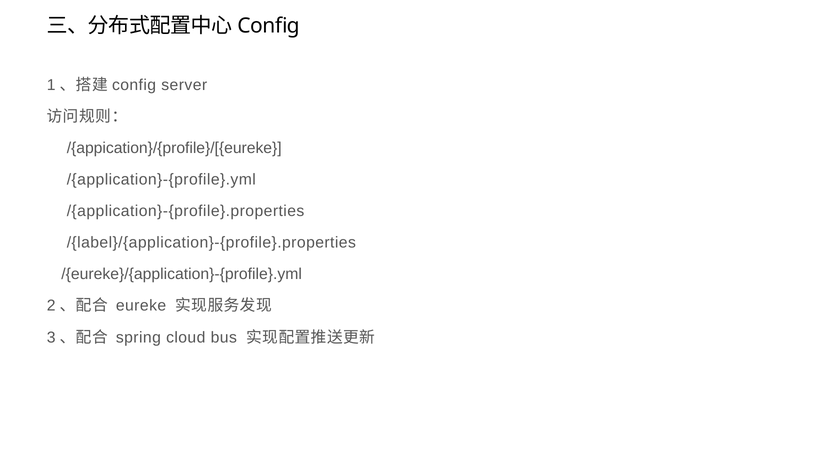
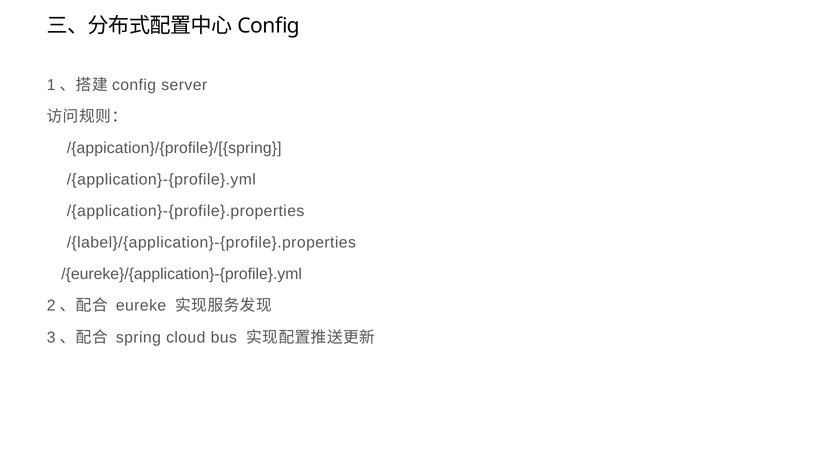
/{appication}/{profile}/[{eureke: /{appication}/{profile}/[{eureke -> /{appication}/{profile}/[{spring (174, 148)
